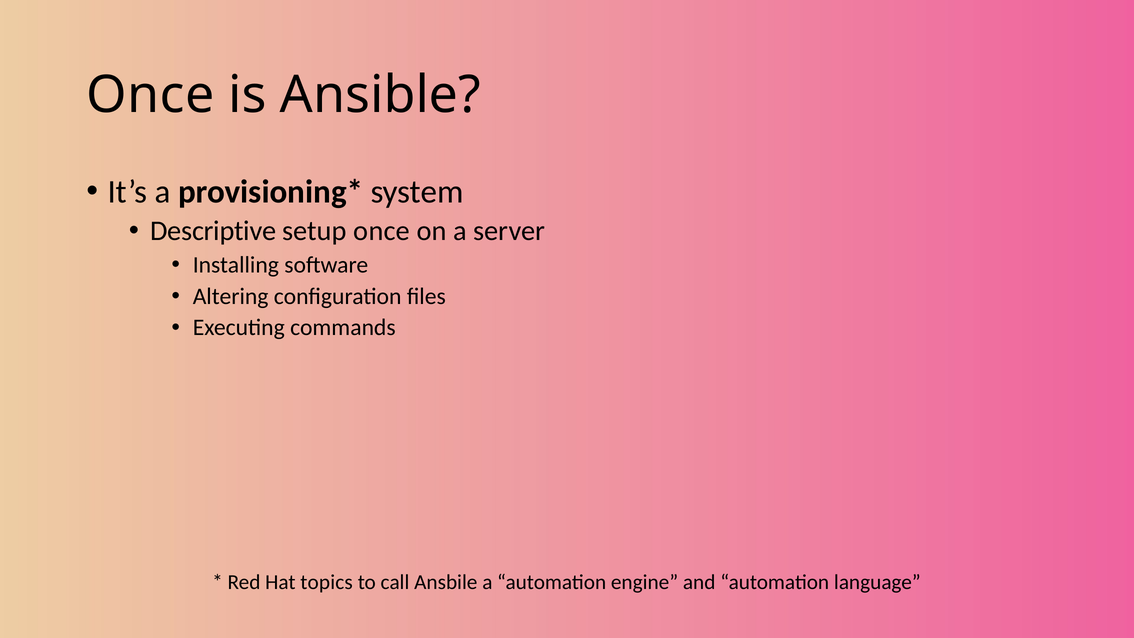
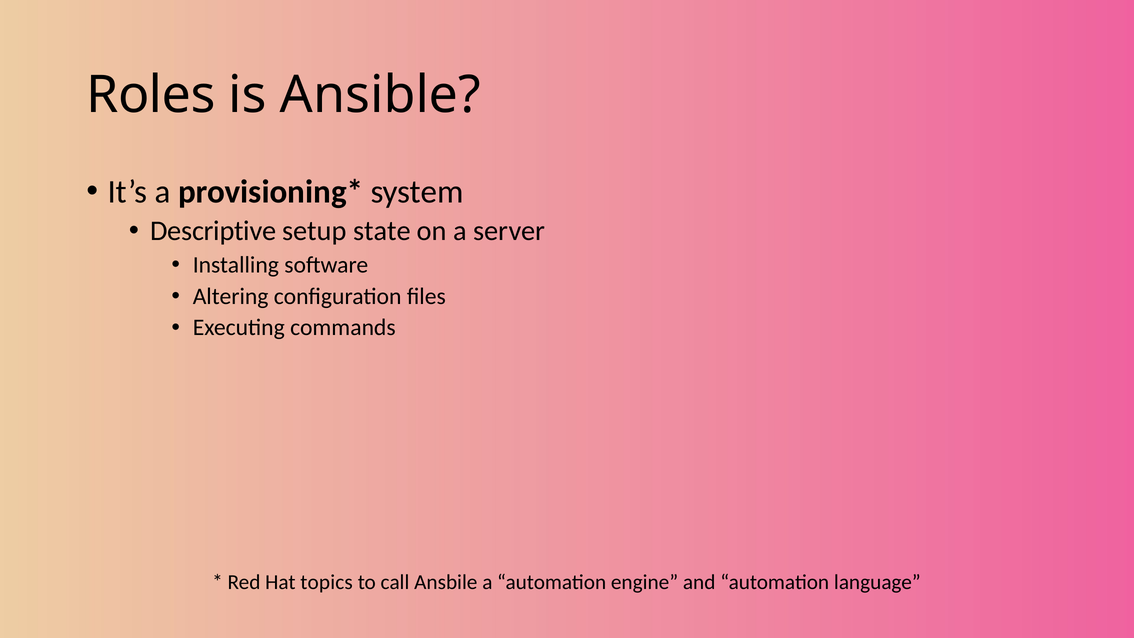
Once: Once -> Roles (151, 95)
setup once: once -> state (382, 231)
